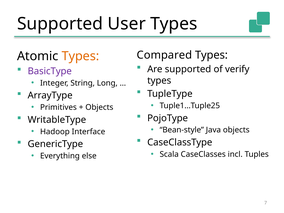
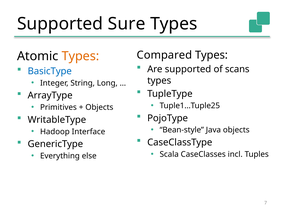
User: User -> Sure (127, 24)
verify: verify -> scans (237, 69)
BasicType colour: purple -> blue (50, 71)
